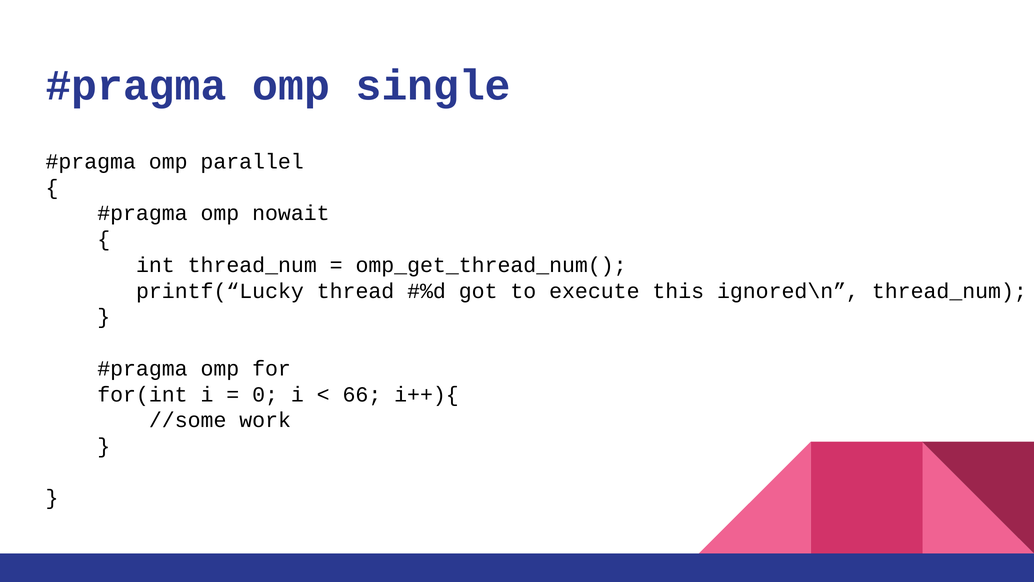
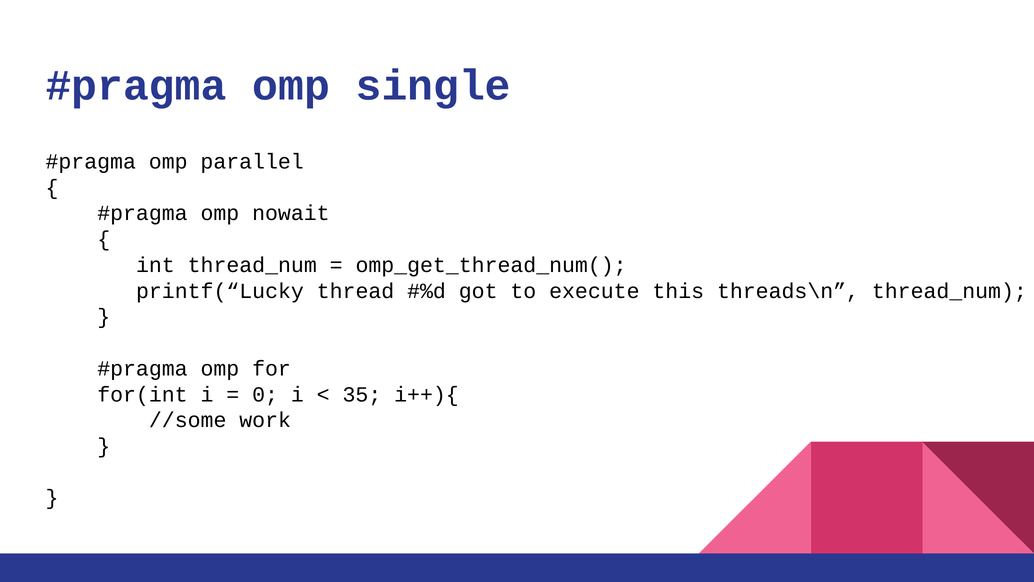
ignored\n: ignored\n -> threads\n (788, 291)
66: 66 -> 35 (362, 394)
